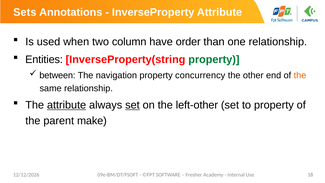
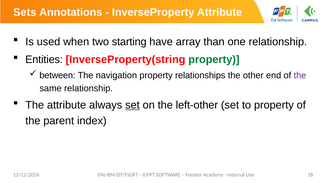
column: column -> starting (129, 42)
order: order -> array (188, 42)
concurrency: concurrency -> relationships (200, 75)
the colour: orange -> purple (300, 75)
attribute underline: present -> none (67, 105)
make: make -> index (92, 121)
